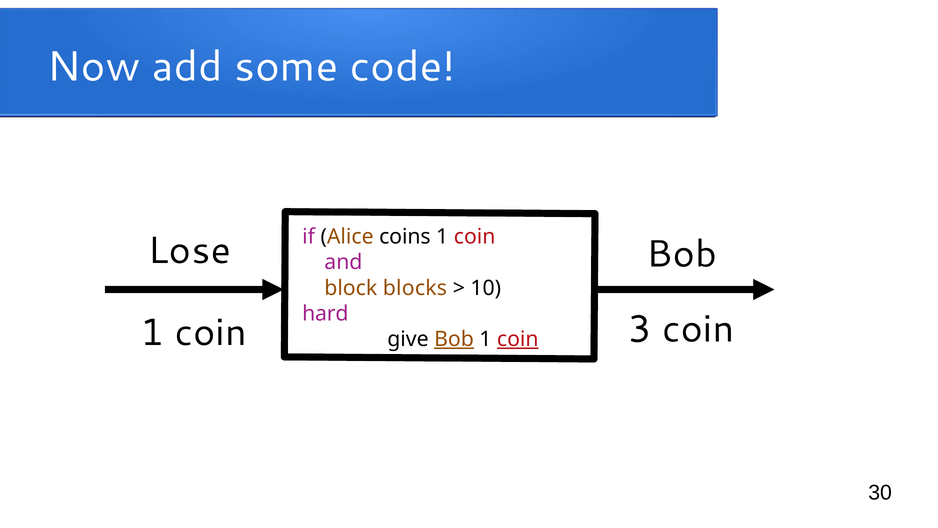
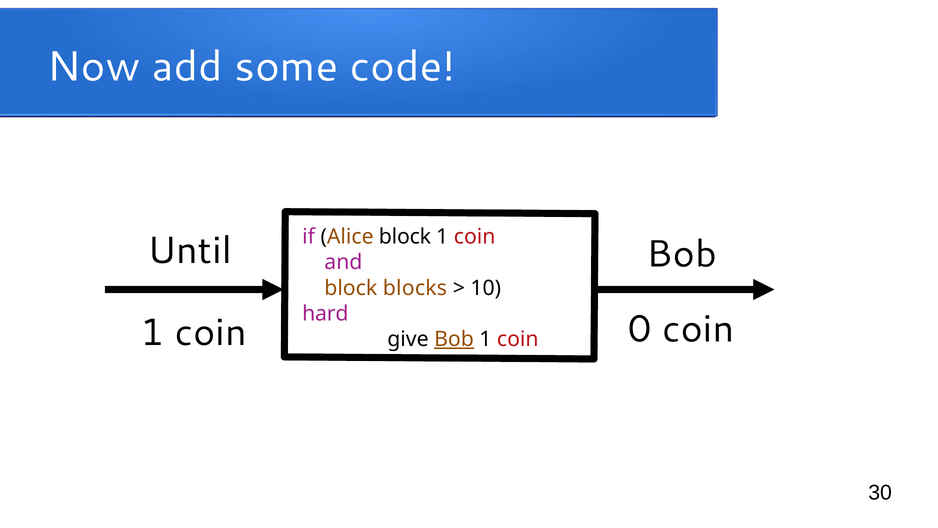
Alice coins: coins -> block (405, 237)
Lose: Lose -> Until (190, 251)
3: 3 -> 0 (640, 329)
coin underline: present -> none (518, 339)
